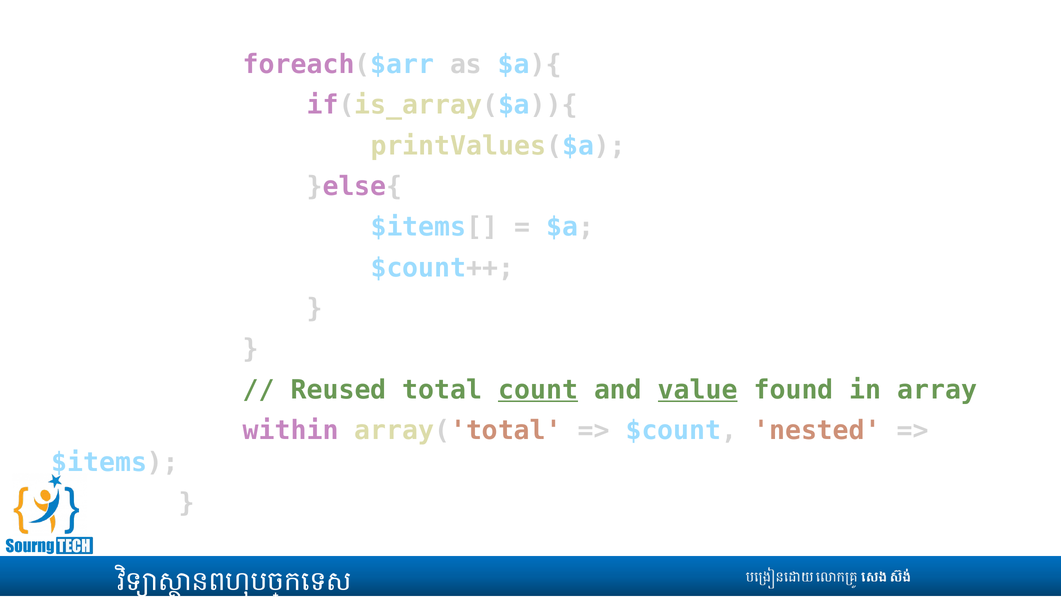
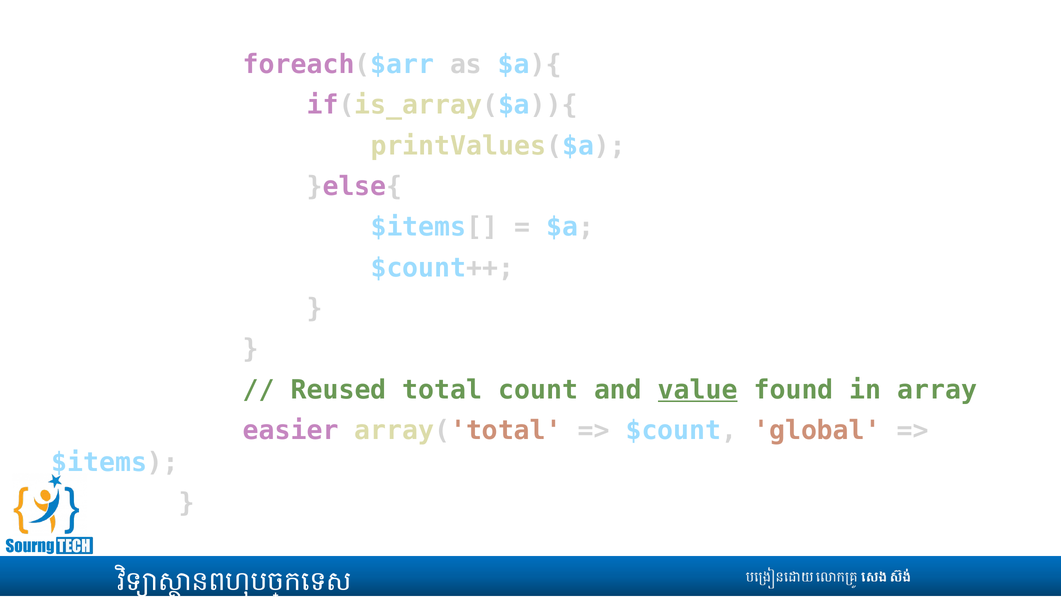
count underline: present -> none (538, 390)
within: within -> easier (291, 430)
nested: nested -> global (817, 430)
